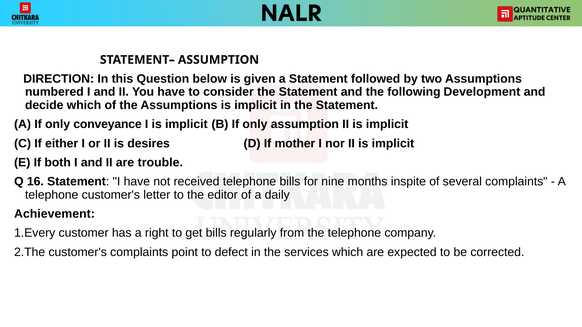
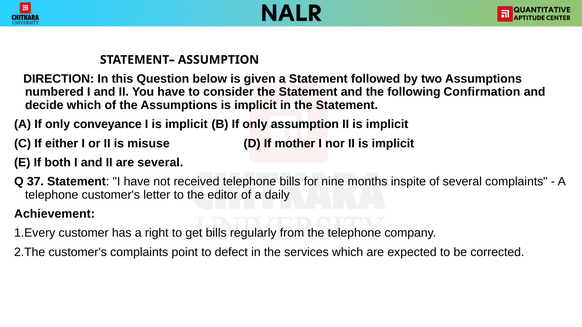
Development: Development -> Confirmation (482, 92)
desires: desires -> misuse (149, 144)
are trouble: trouble -> several (160, 163)
16: 16 -> 37 (35, 182)
